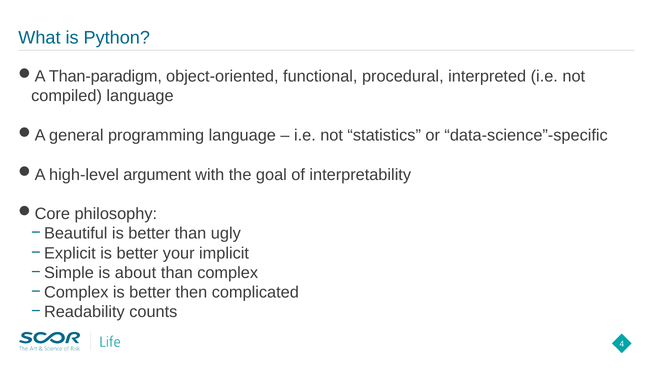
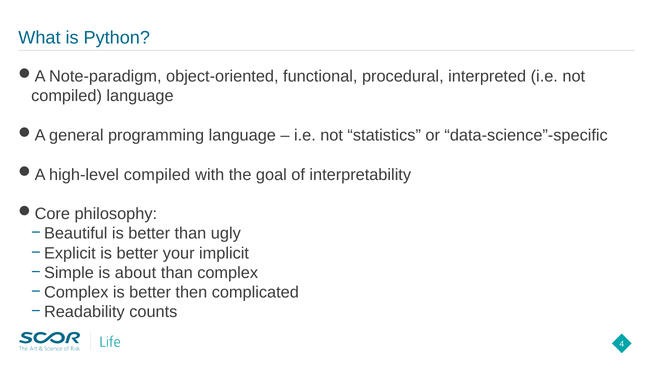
Than-paradigm: Than-paradigm -> Note-paradigm (105, 76)
high-level argument: argument -> compiled (157, 174)
